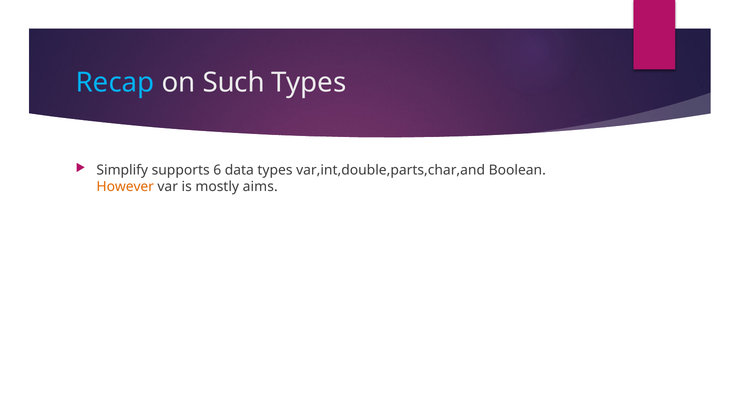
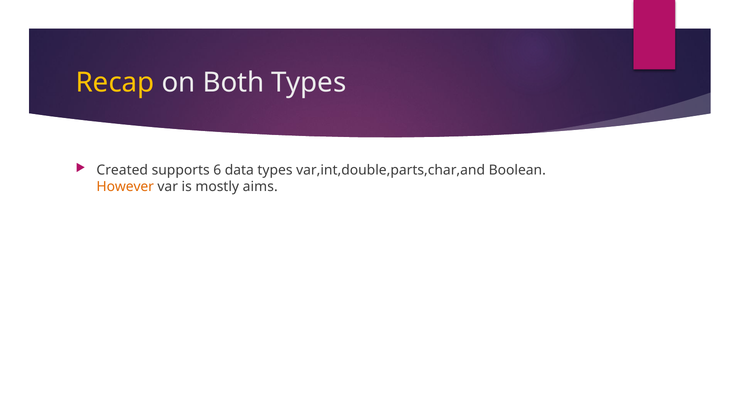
Recap colour: light blue -> yellow (115, 82)
Such: Such -> Both (234, 82)
Simplify: Simplify -> Created (122, 170)
